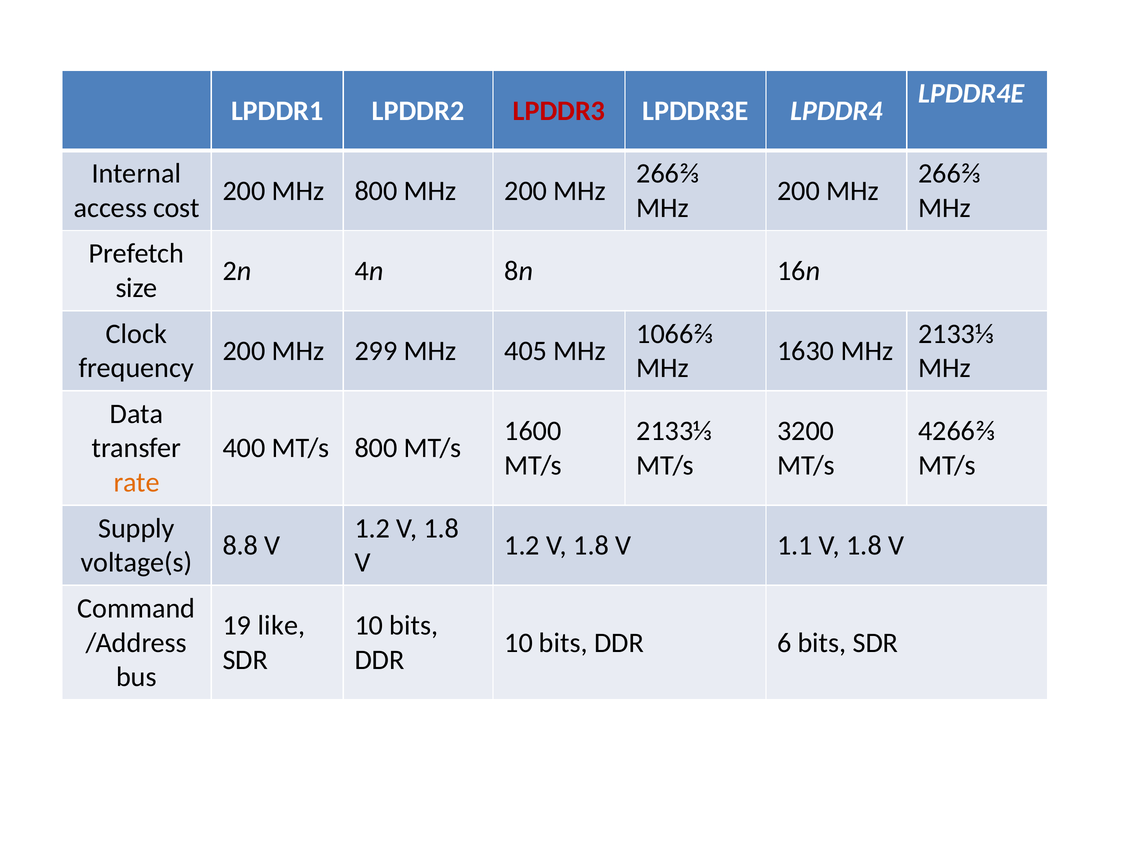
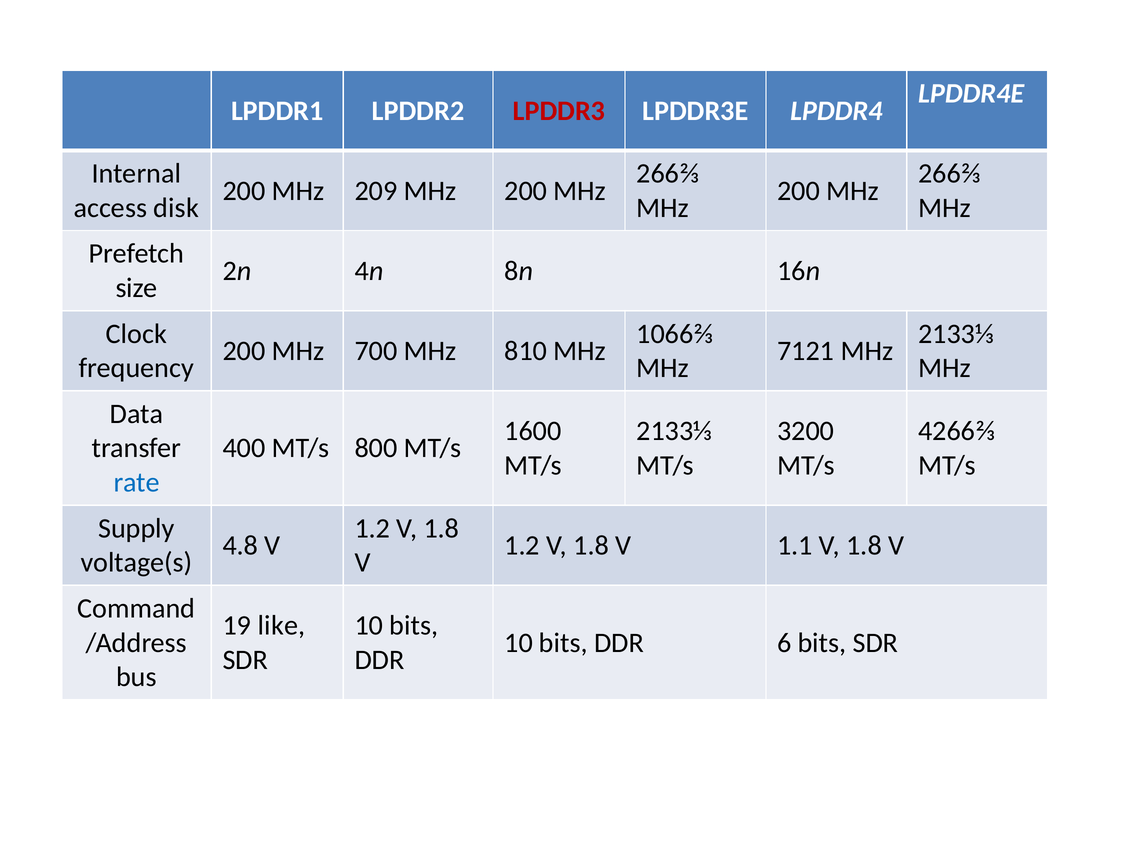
MHz 800: 800 -> 209 (376, 191)
cost: cost -> disk (176, 208)
299: 299 -> 700 (376, 351)
405: 405 -> 810 (526, 351)
1630: 1630 -> 7121 (806, 351)
rate colour: orange -> blue (137, 483)
8.8: 8.8 -> 4.8 (240, 546)
